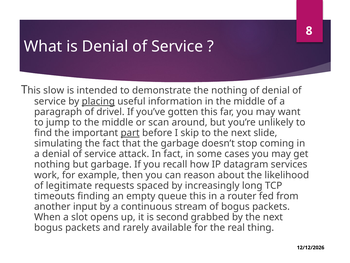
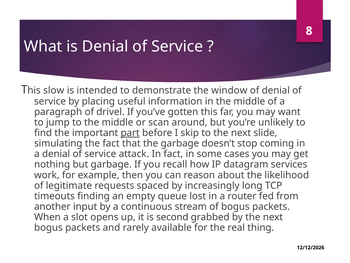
the nothing: nothing -> window (229, 90)
placing underline: present -> none (98, 101)
queue this: this -> lost (198, 196)
